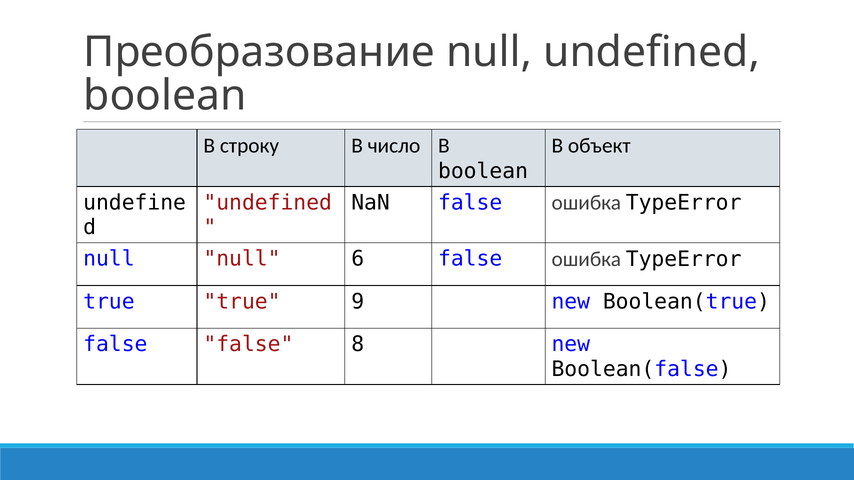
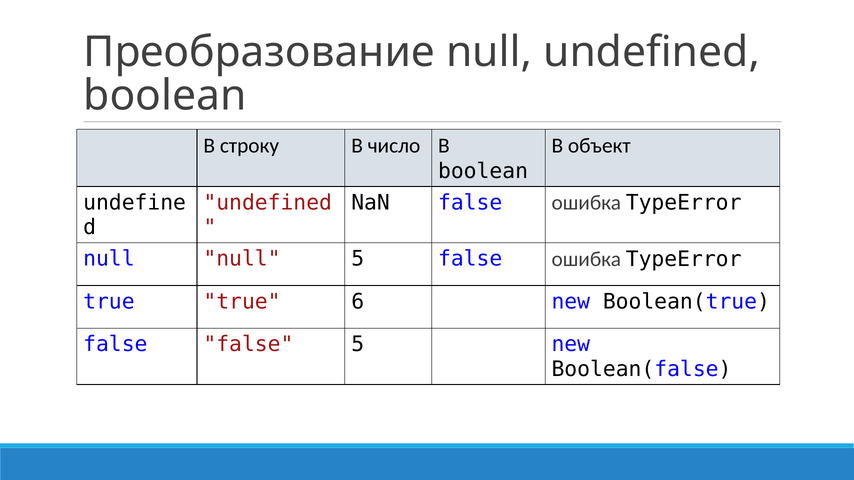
null 6: 6 -> 5 (358, 259)
9: 9 -> 6 (358, 302)
false 8: 8 -> 5 (358, 345)
